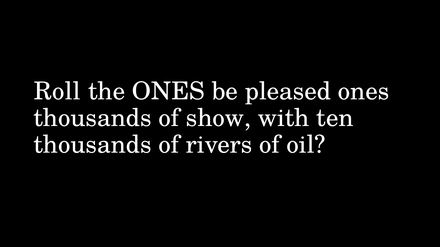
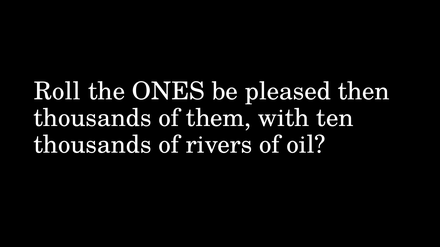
pleased ones: ones -> then (364, 92)
show: show -> them (219, 118)
